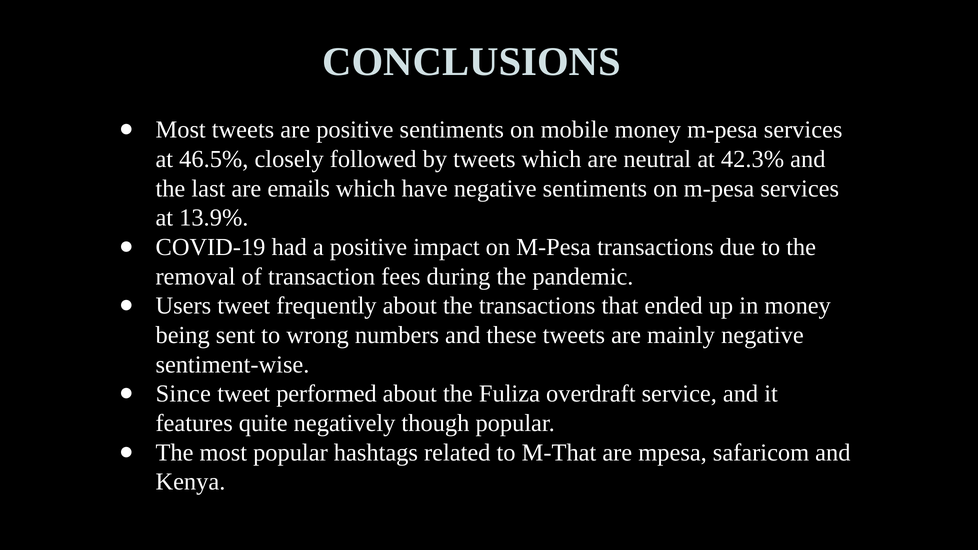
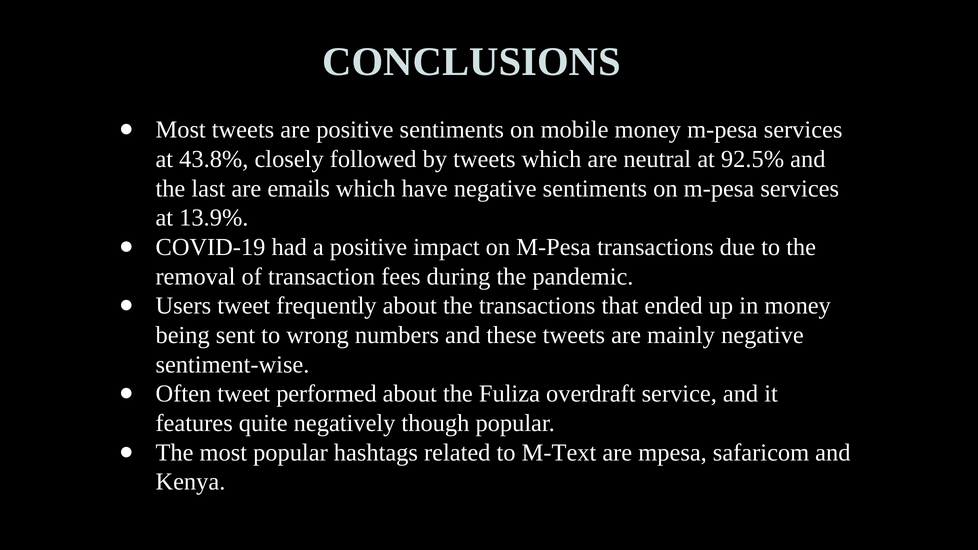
46.5%: 46.5% -> 43.8% (214, 159)
42.3%: 42.3% -> 92.5% (753, 159)
Since: Since -> Often (183, 394)
M-That: M-That -> M-Text (559, 453)
